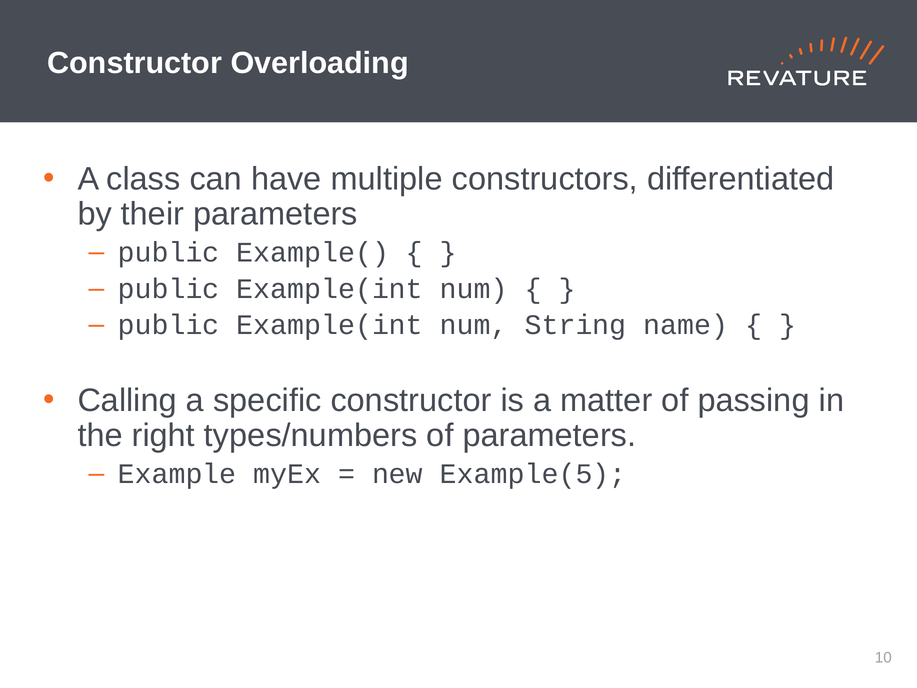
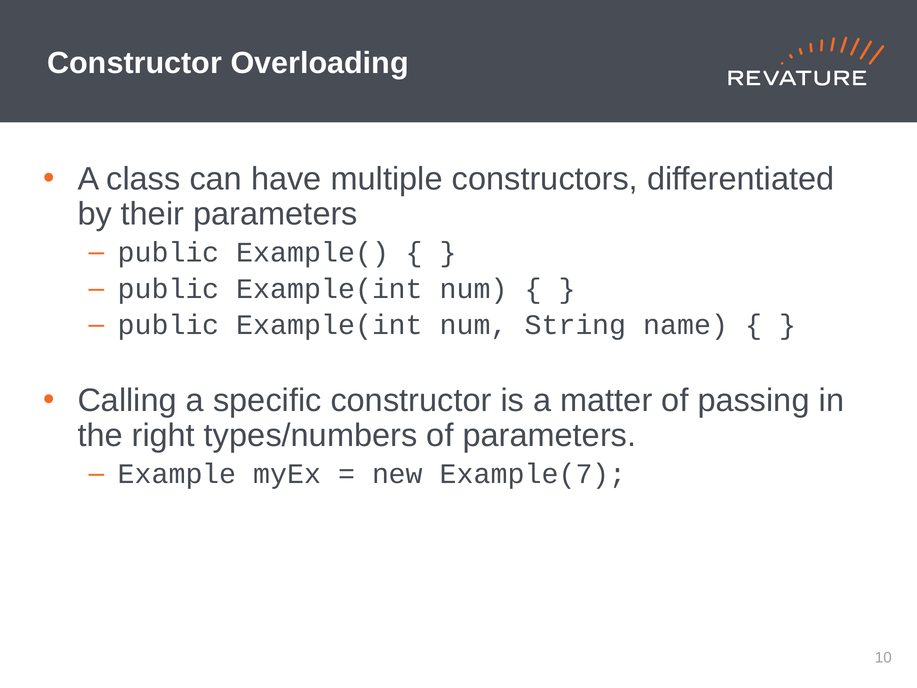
Example(5: Example(5 -> Example(7 (533, 474)
